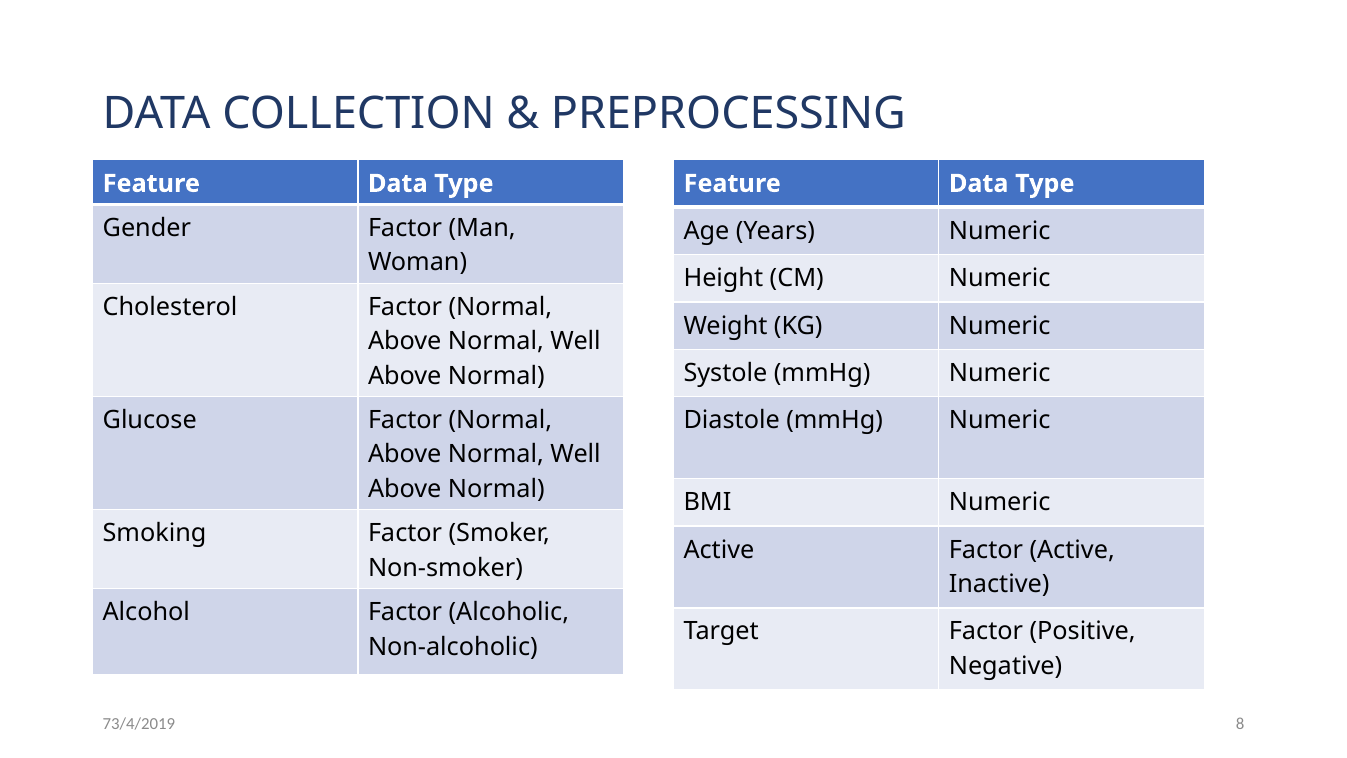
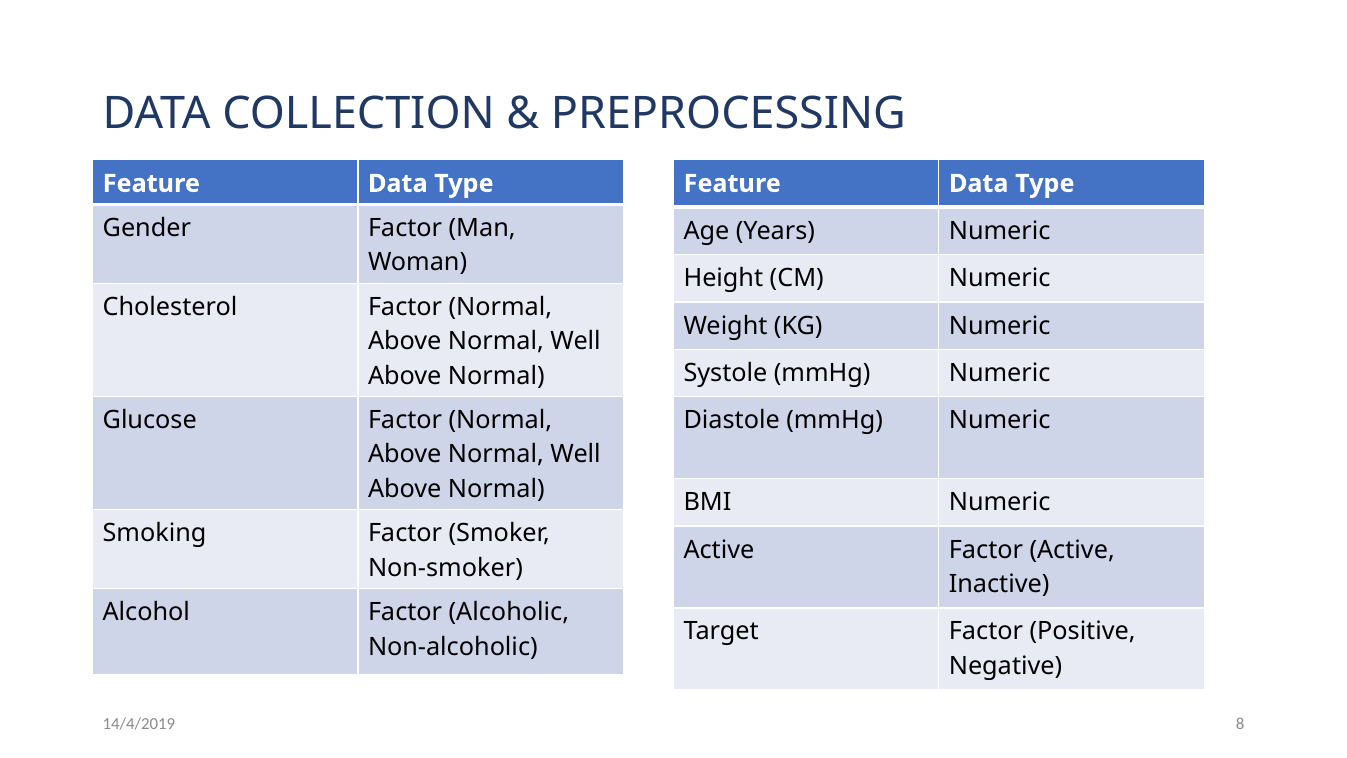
73/4/2019: 73/4/2019 -> 14/4/2019 (139, 724)
